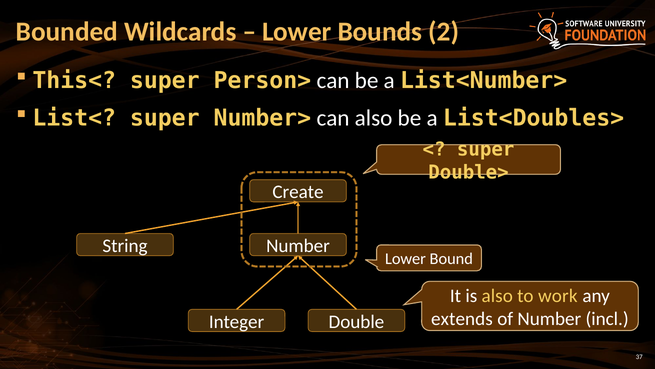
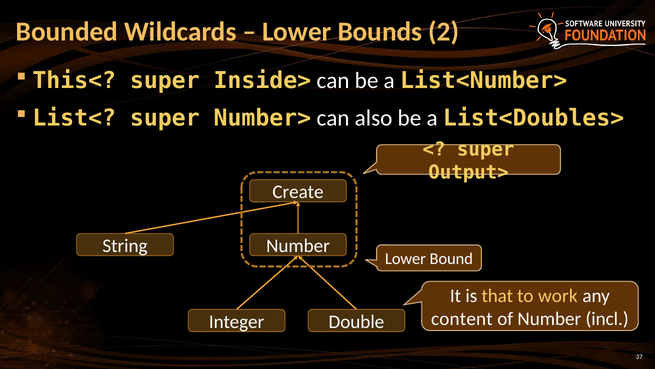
Person>: Person> -> Inside> (262, 81)
Double>: Double> -> Output> (469, 172)
is also: also -> that (497, 295)
extends: extends -> content (462, 318)
